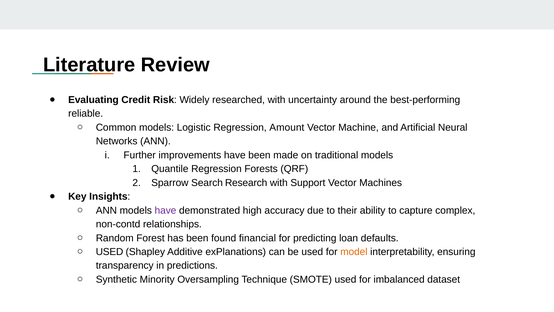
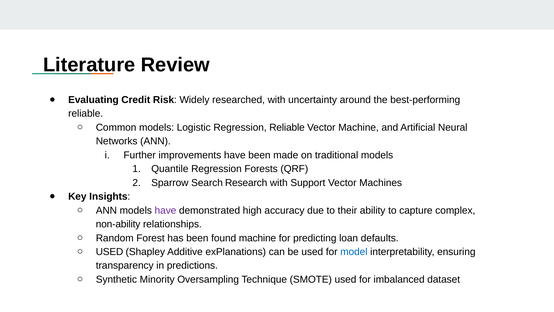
Regression Amount: Amount -> Reliable (287, 127)
non-contd: non-contd -> non-ability (118, 224)
found financial: financial -> machine (258, 238)
model colour: orange -> blue (354, 252)
